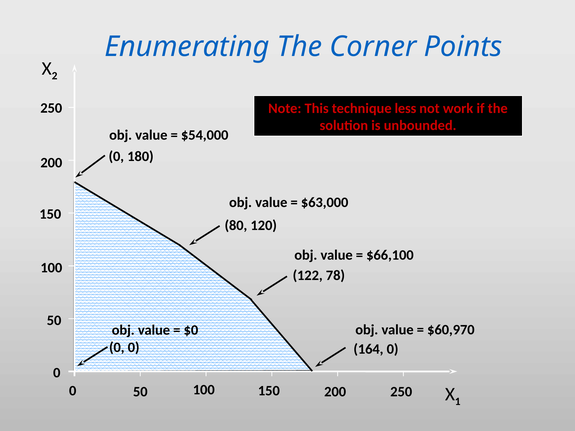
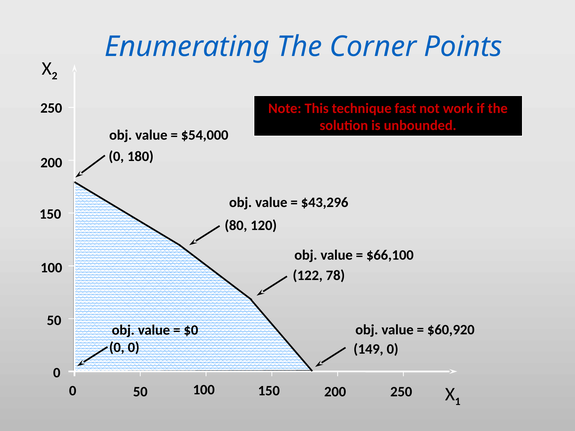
less: less -> fast (405, 108)
$63,000: $63,000 -> $43,296 (325, 203)
$60,970: $60,970 -> $60,920 (451, 330)
164: 164 -> 149 (368, 349)
